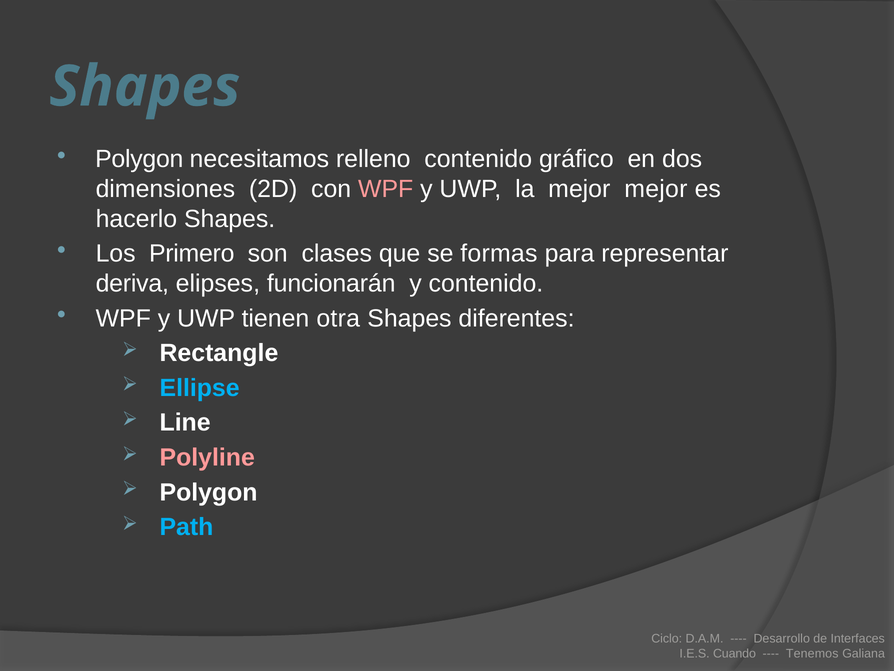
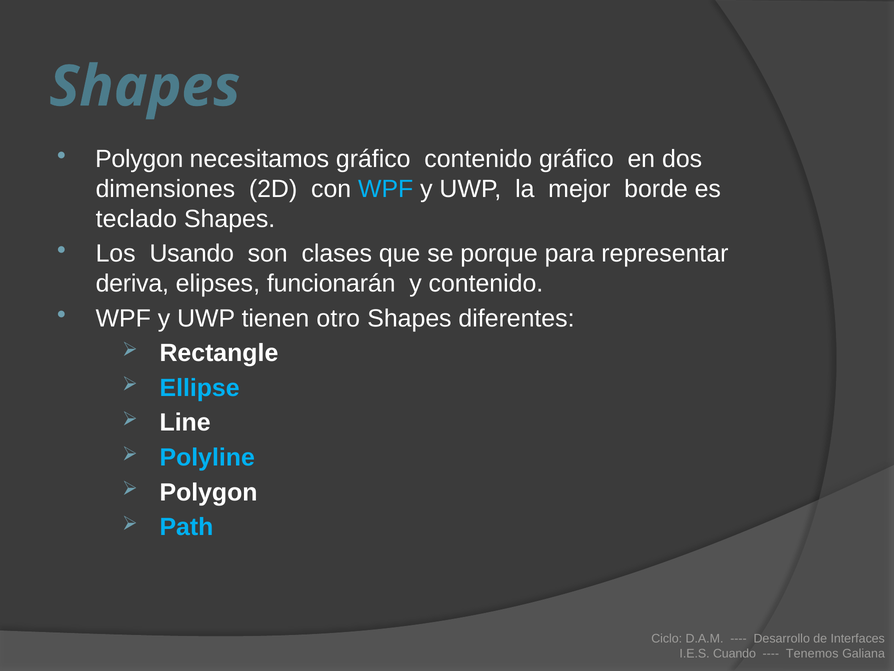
necesitamos relleno: relleno -> gráfico (373, 159)
WPF colour: pink -> light blue (386, 189)
mejor mejor: mejor -> borde (656, 189)
hacerlo: hacerlo -> teclado (136, 219)
Primero: Primero -> Usando (192, 254)
formas: formas -> porque (499, 254)
otra: otra -> otro (338, 318)
Polyline colour: pink -> light blue (207, 457)
